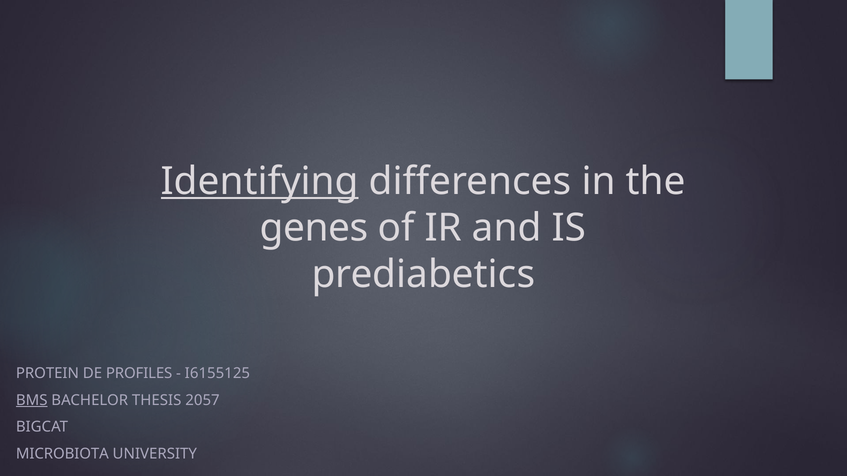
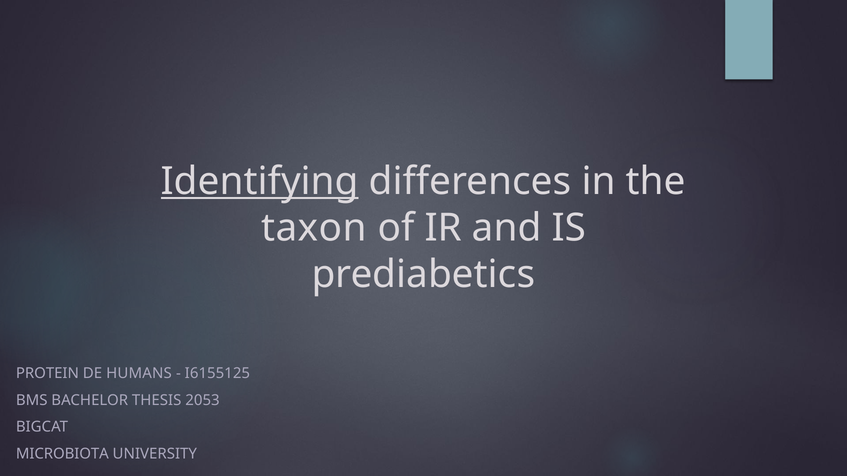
genes: genes -> taxon (314, 228)
PROFILES: PROFILES -> HUMANS (139, 374)
BMS underline: present -> none (32, 401)
2057: 2057 -> 2053 (202, 401)
